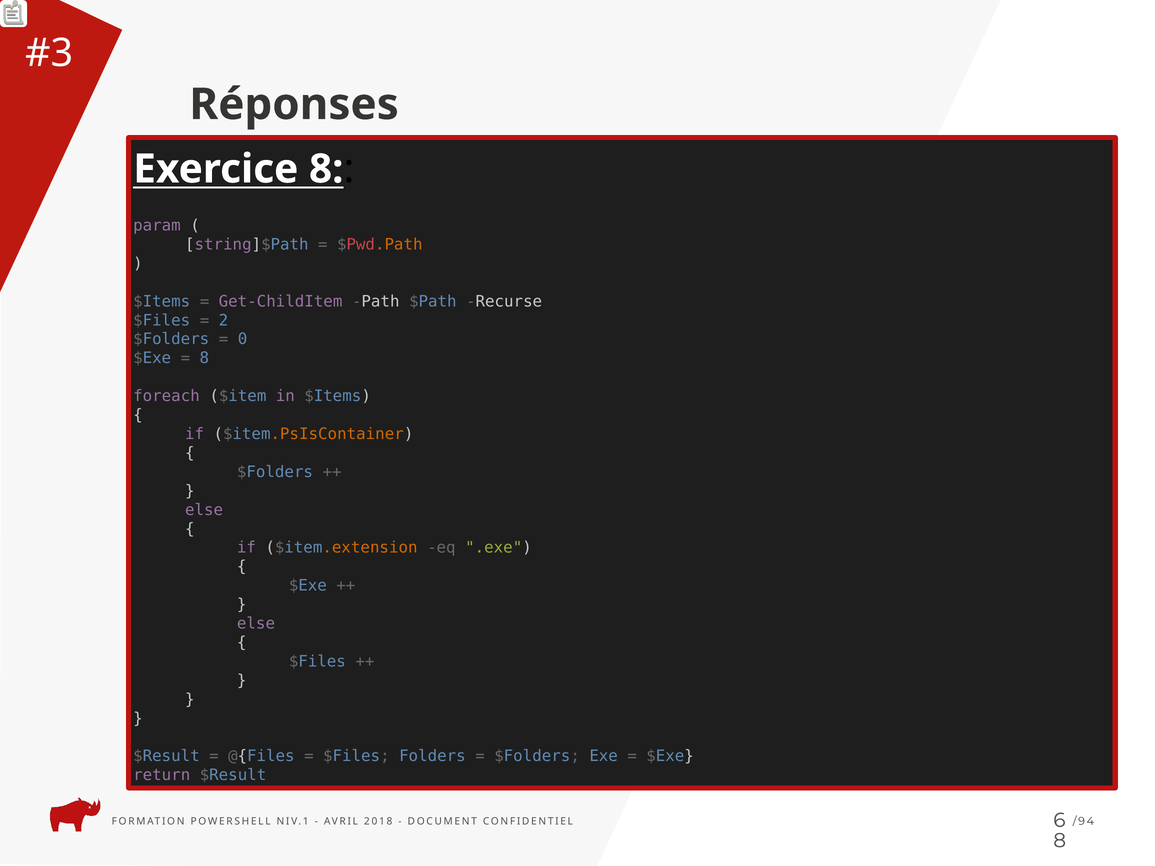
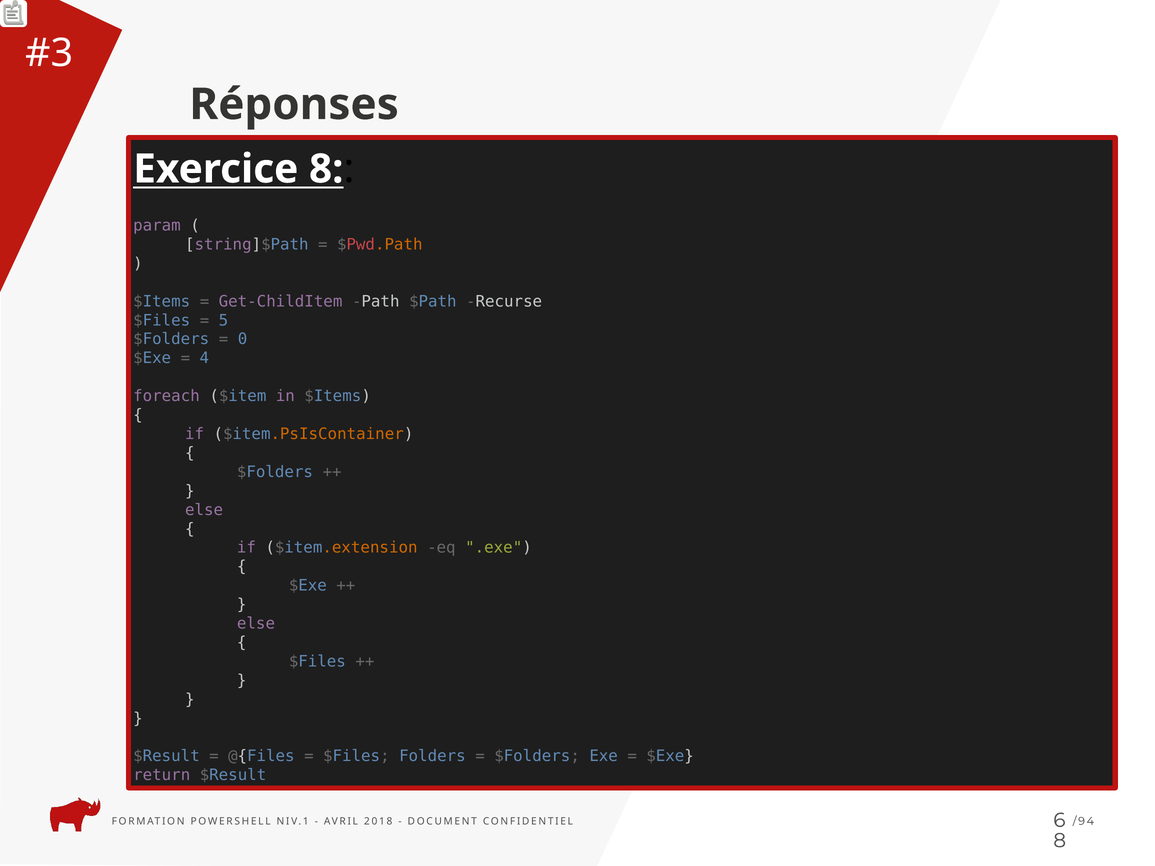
2: 2 -> 5 (223, 320)
8: 8 -> 4 (204, 358)
